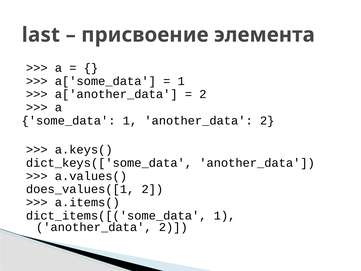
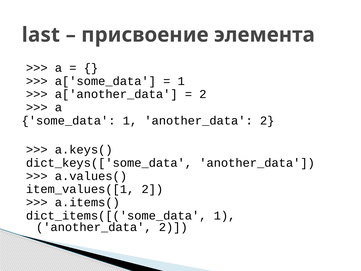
does_values([1: does_values([1 -> item_values([1 (80, 189)
